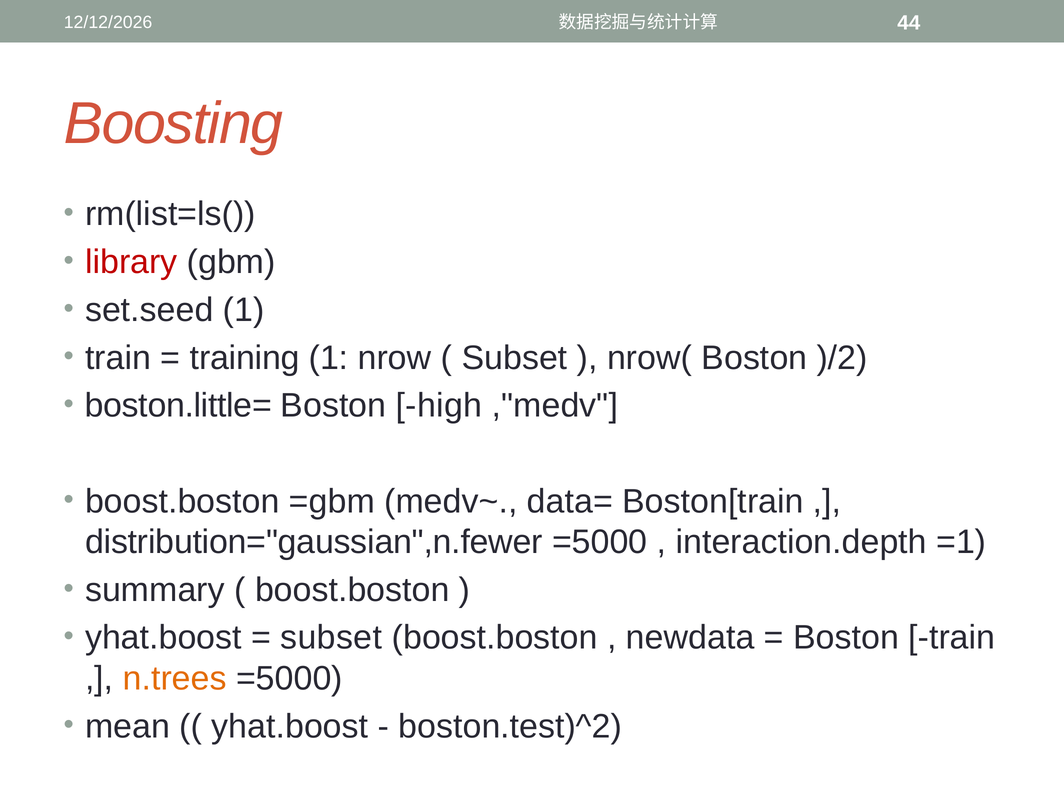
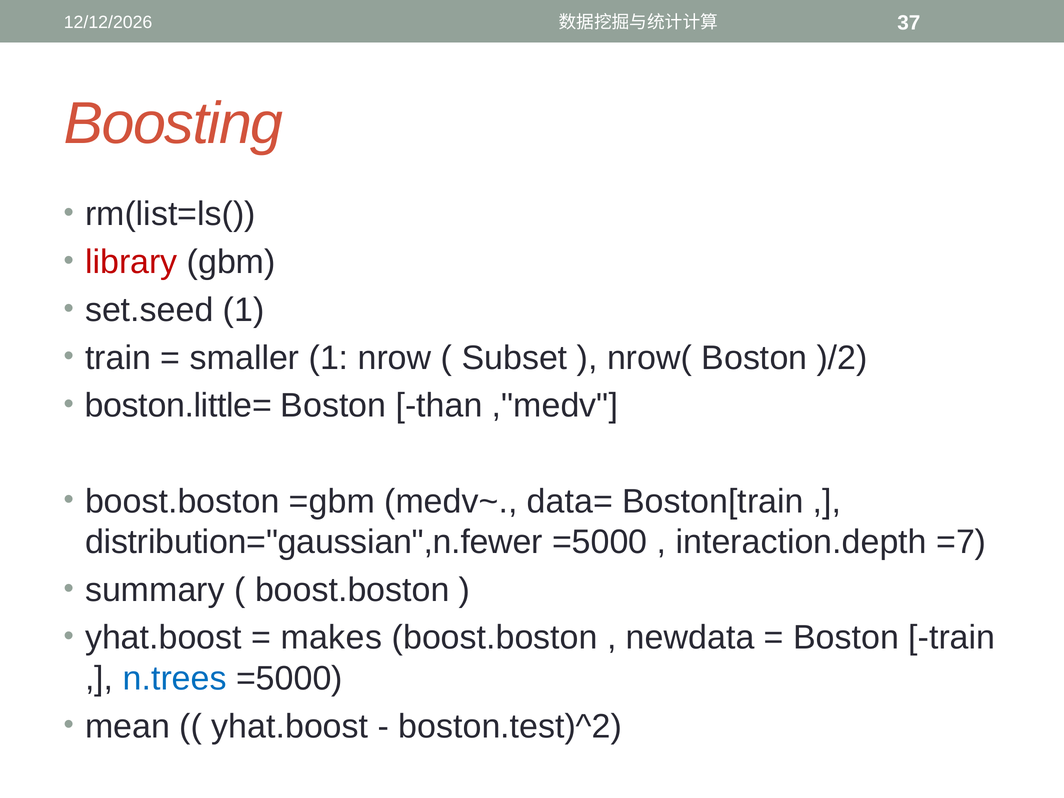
44: 44 -> 37 (909, 23)
training: training -> smaller (245, 358)
high: high -> than (439, 406)
=1: =1 -> =7 (961, 542)
subset: subset -> makes (331, 638)
n.trees colour: orange -> blue (175, 679)
